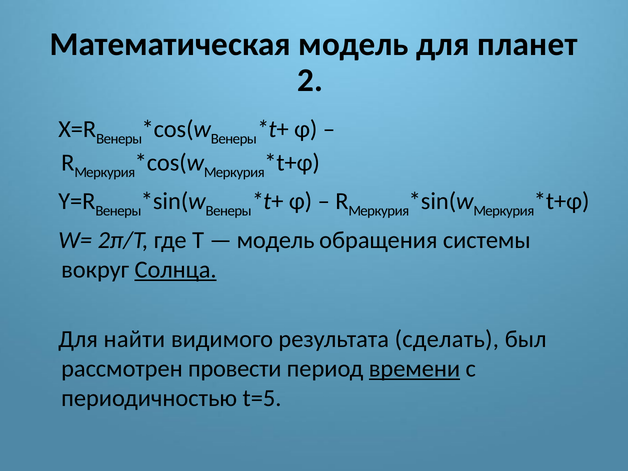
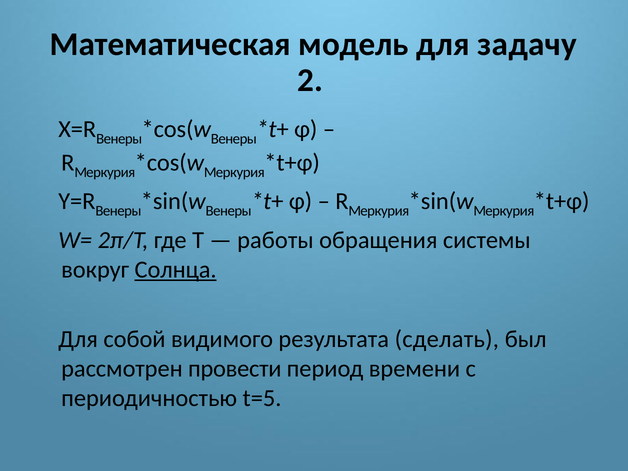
планет: планет -> задачу (527, 45)
модель: модель -> работы (275, 240)
найти: найти -> собой (135, 339)
времени underline: present -> none (414, 369)
